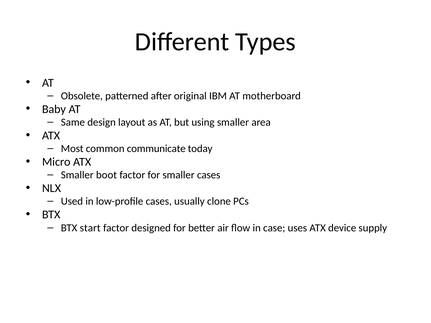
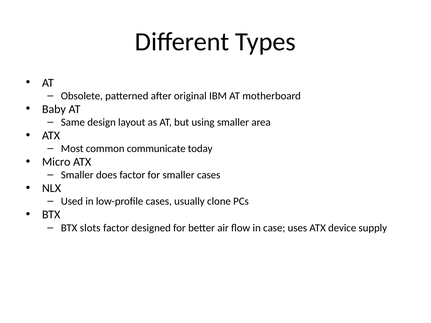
boot: boot -> does (107, 175)
start: start -> slots (90, 228)
